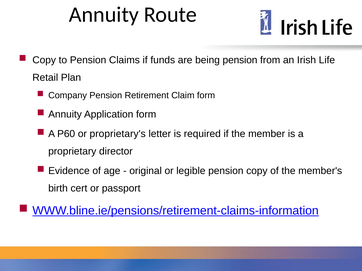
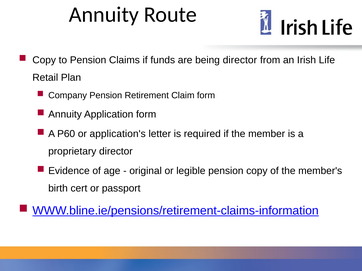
being pension: pension -> director (240, 60)
proprietary's: proprietary's -> application's (118, 134)
